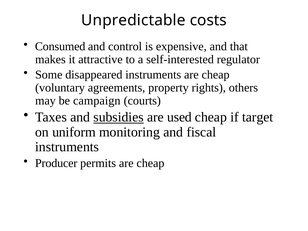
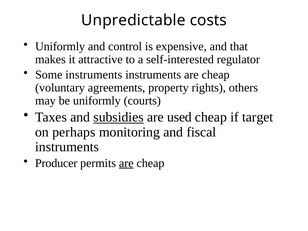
Consumed: Consumed -> Uniformly (60, 46)
Some disappeared: disappeared -> instruments (94, 75)
be campaign: campaign -> uniformly (97, 101)
uniform: uniform -> perhaps (74, 132)
are underline: none -> present (126, 163)
